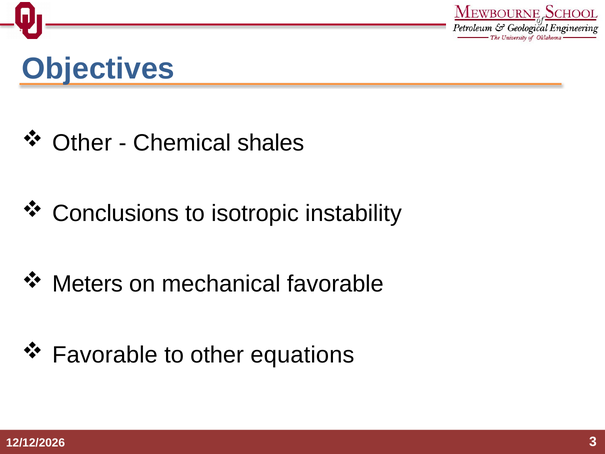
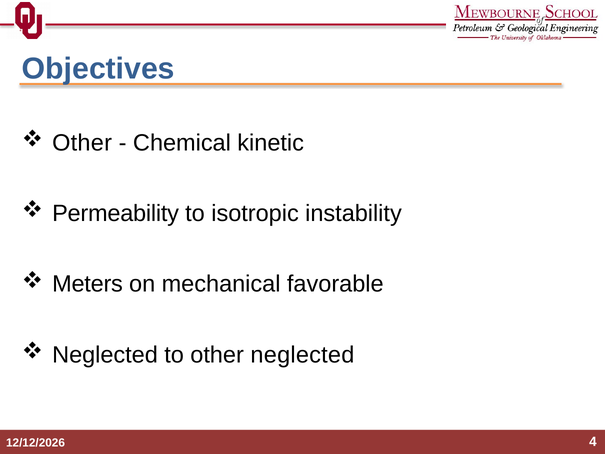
shales: shales -> kinetic (271, 143)
Conclusions: Conclusions -> Permeability (116, 213)
Favorable: Favorable -> Neglected (105, 355)
other equations: equations -> neglected (302, 355)
3: 3 -> 4 (593, 442)
